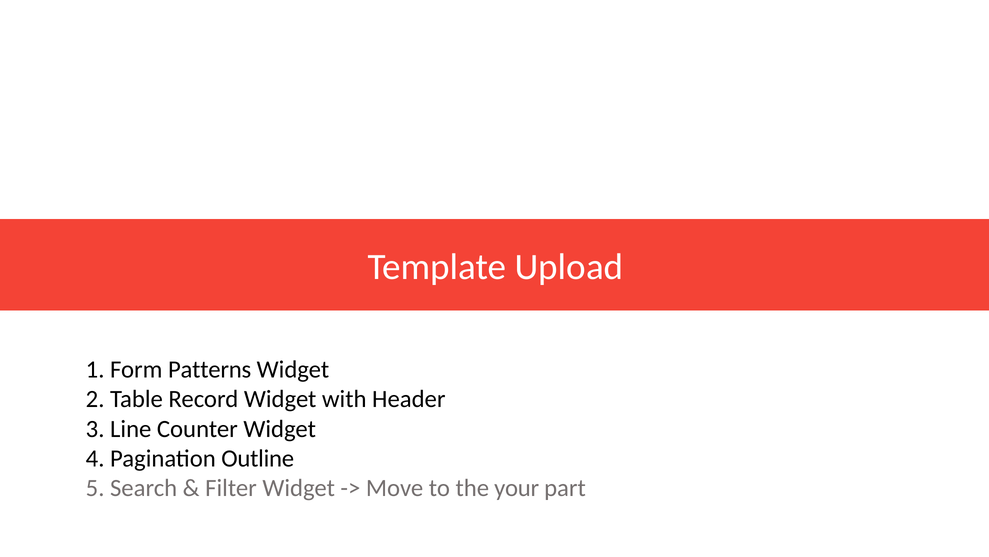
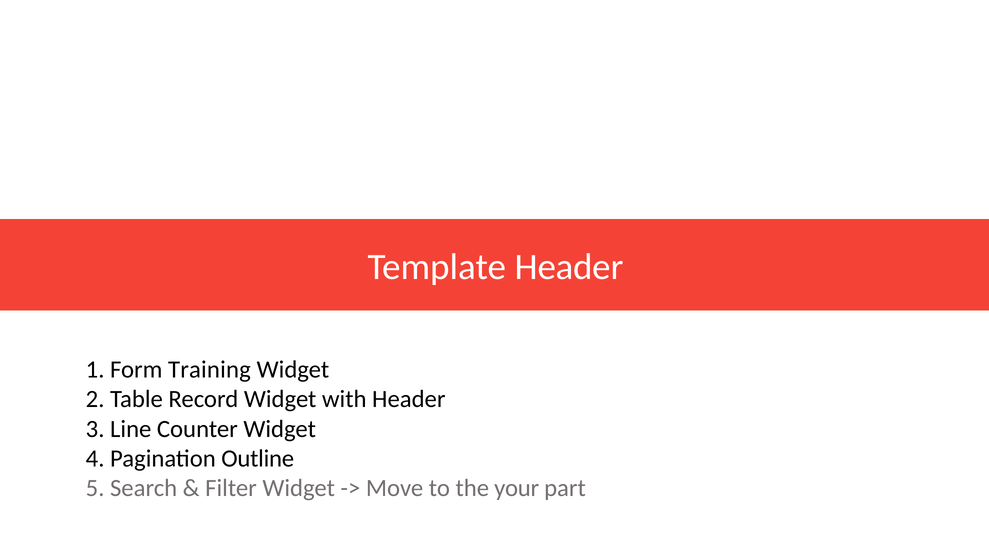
Template Upload: Upload -> Header (569, 267)
Patterns: Patterns -> Training (209, 369)
